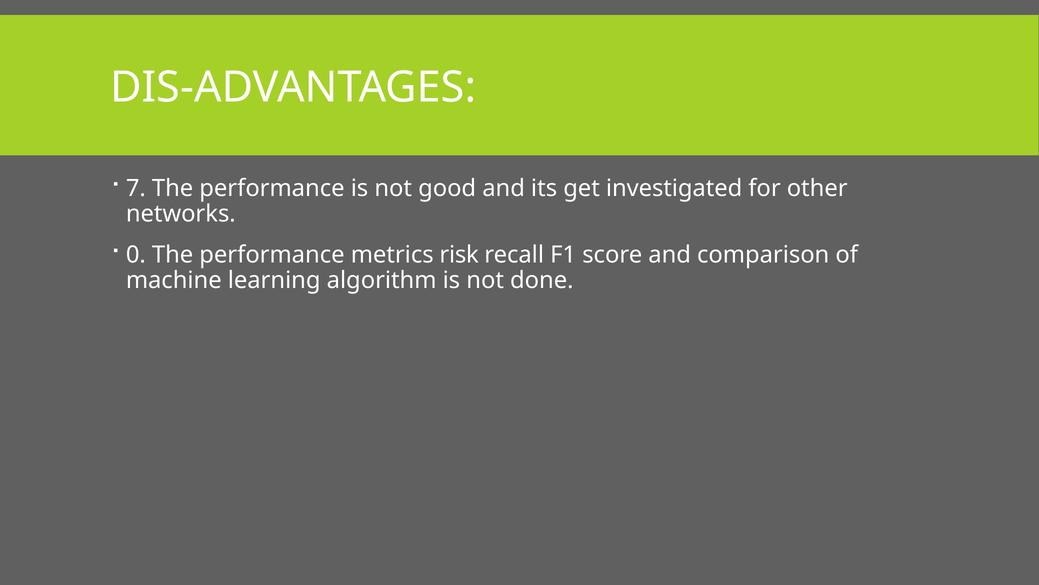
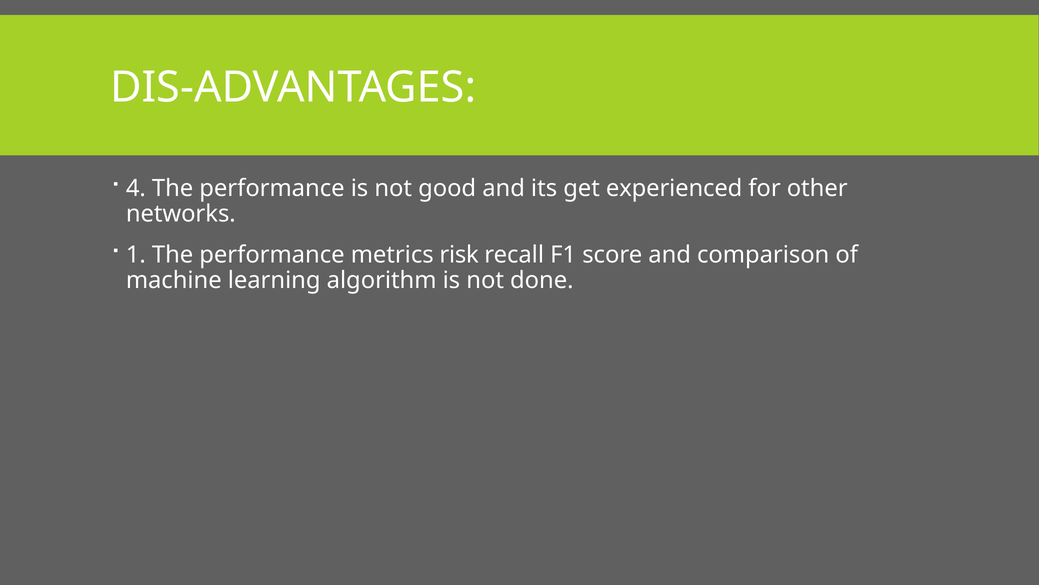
7: 7 -> 4 (136, 188)
investigated: investigated -> experienced (674, 188)
0: 0 -> 1 (136, 255)
